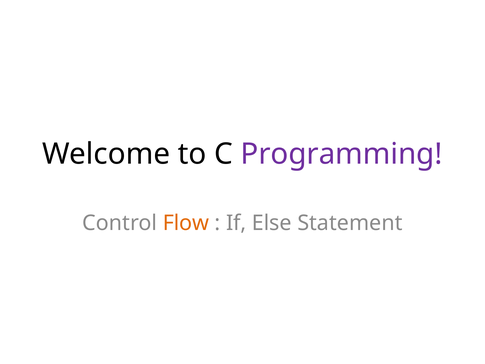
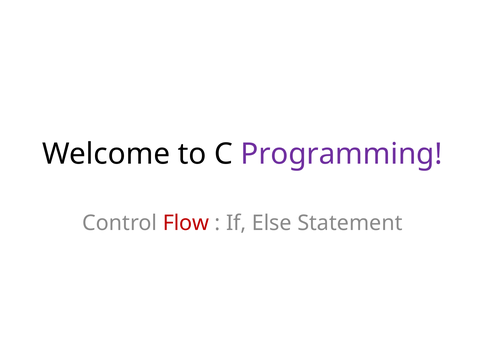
Flow colour: orange -> red (186, 223)
